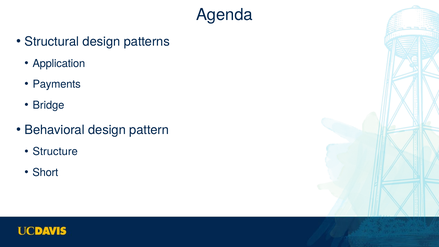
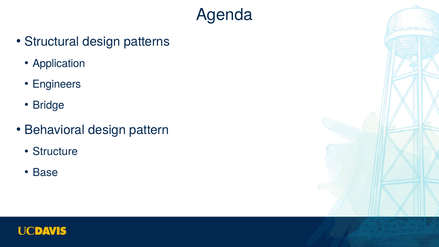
Payments: Payments -> Engineers (57, 84)
Short: Short -> Base (45, 172)
